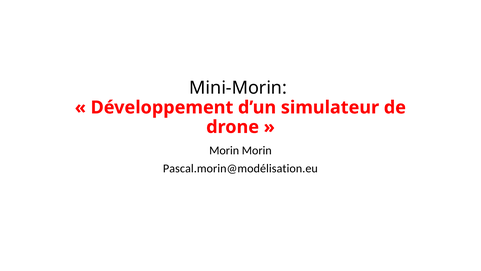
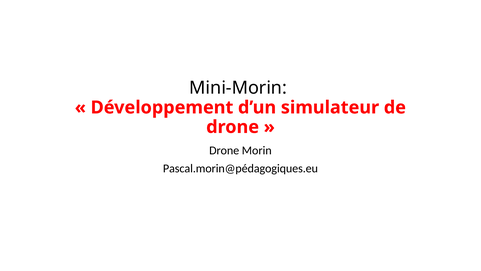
Morin: Morin -> Drone (224, 150)
Pascal.morin@modélisation.eu: Pascal.morin@modélisation.eu -> Pascal.morin@pédagogiques.eu (240, 168)
